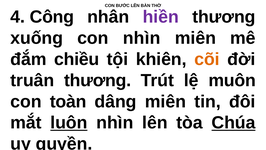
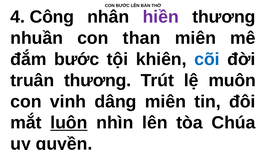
xuống: xuống -> nhuần (37, 38)
con nhìn: nhìn -> than (142, 38)
đắm chiều: chiều -> bước (77, 59)
cõi colour: orange -> blue (207, 59)
toàn: toàn -> vinh (68, 101)
Chúa underline: present -> none (233, 122)
